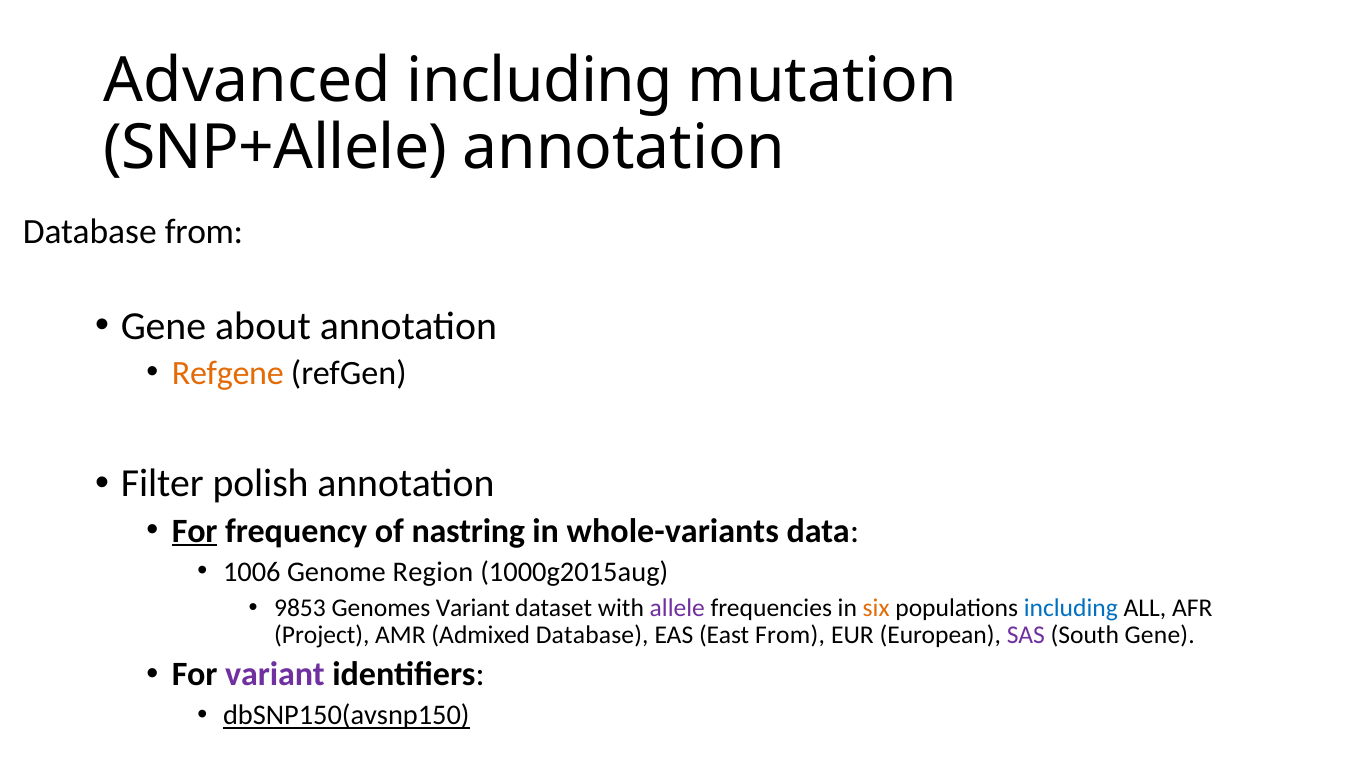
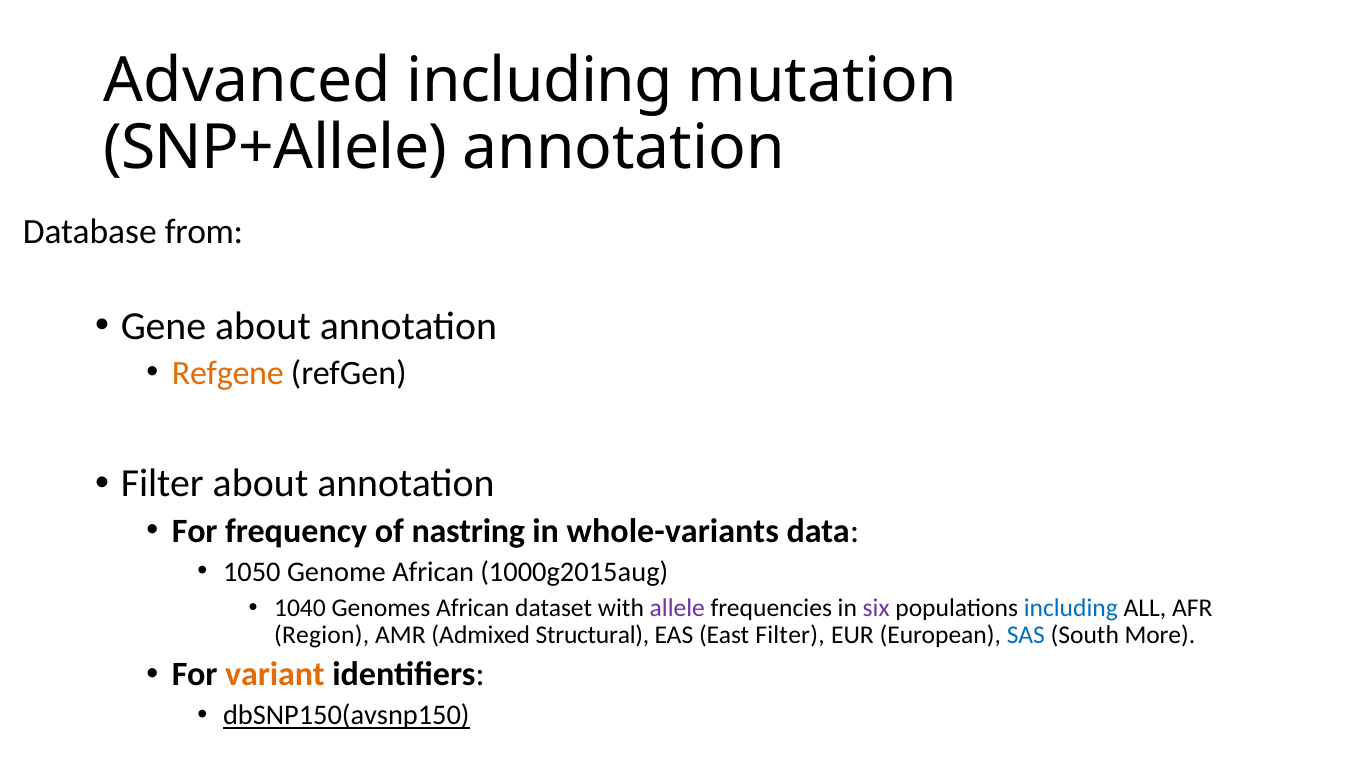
Filter polish: polish -> about (260, 484)
For underline: present -> none (195, 531)
1006: 1006 -> 1050 (252, 572)
Genome Region: Region -> African (433, 572)
9853: 9853 -> 1040 (300, 608)
Genomes Variant: Variant -> African (473, 608)
six colour: orange -> purple (876, 608)
Project: Project -> Region (322, 636)
Admixed Database: Database -> Structural (592, 636)
East From: From -> Filter (790, 636)
SAS colour: purple -> blue (1026, 636)
South Gene: Gene -> More (1160, 636)
variant colour: purple -> orange (275, 675)
